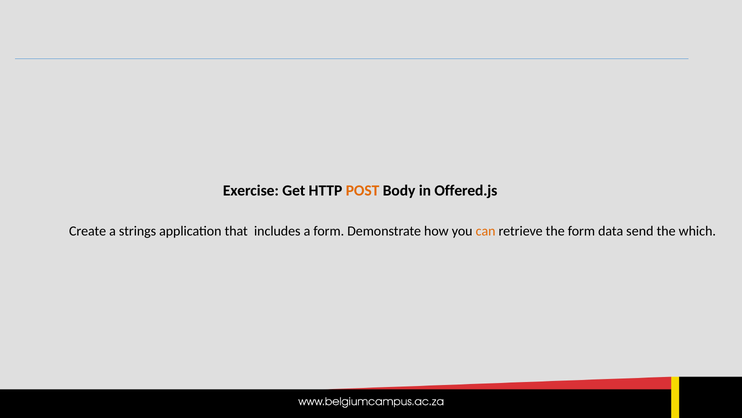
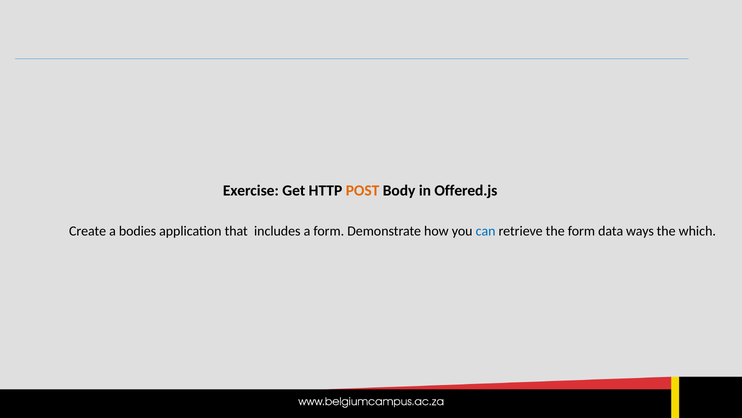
strings: strings -> bodies (138, 231)
can colour: orange -> blue (486, 231)
send: send -> ways (640, 231)
